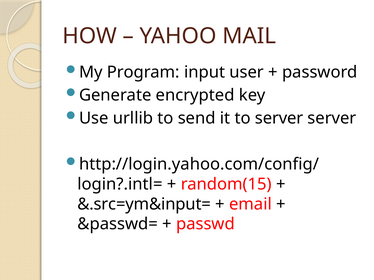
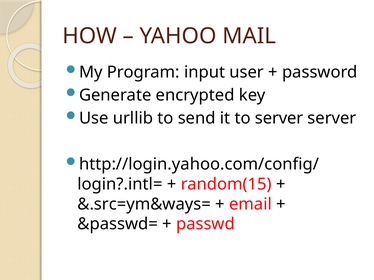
&.src=ym&input=: &.src=ym&input= -> &.src=ym&ways= (144, 204)
